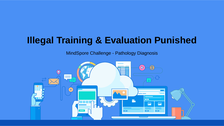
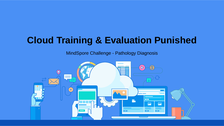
Illegal: Illegal -> Cloud (40, 40)
